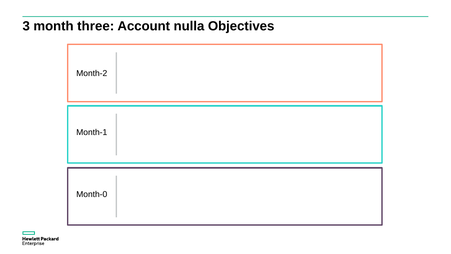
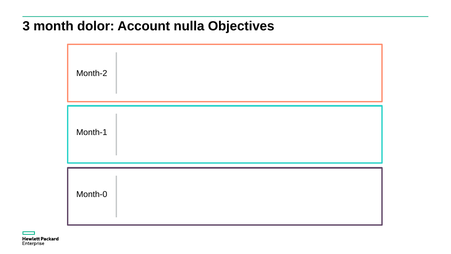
three: three -> dolor (96, 26)
